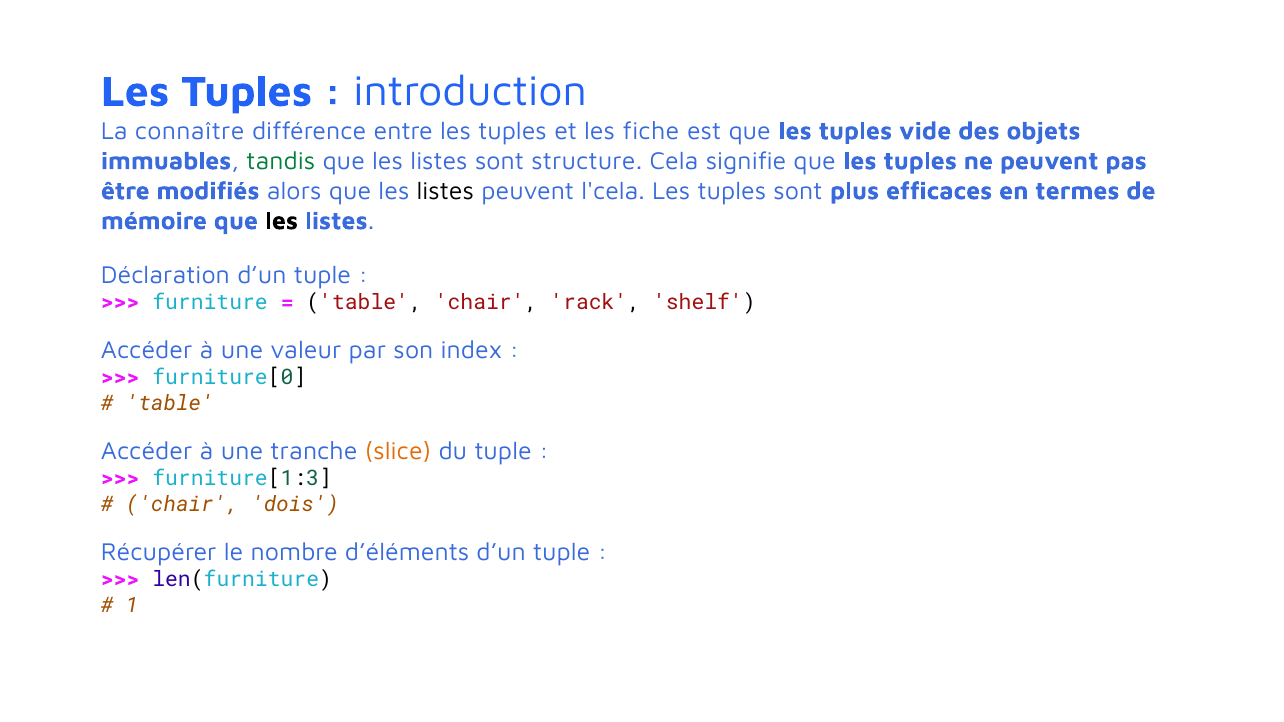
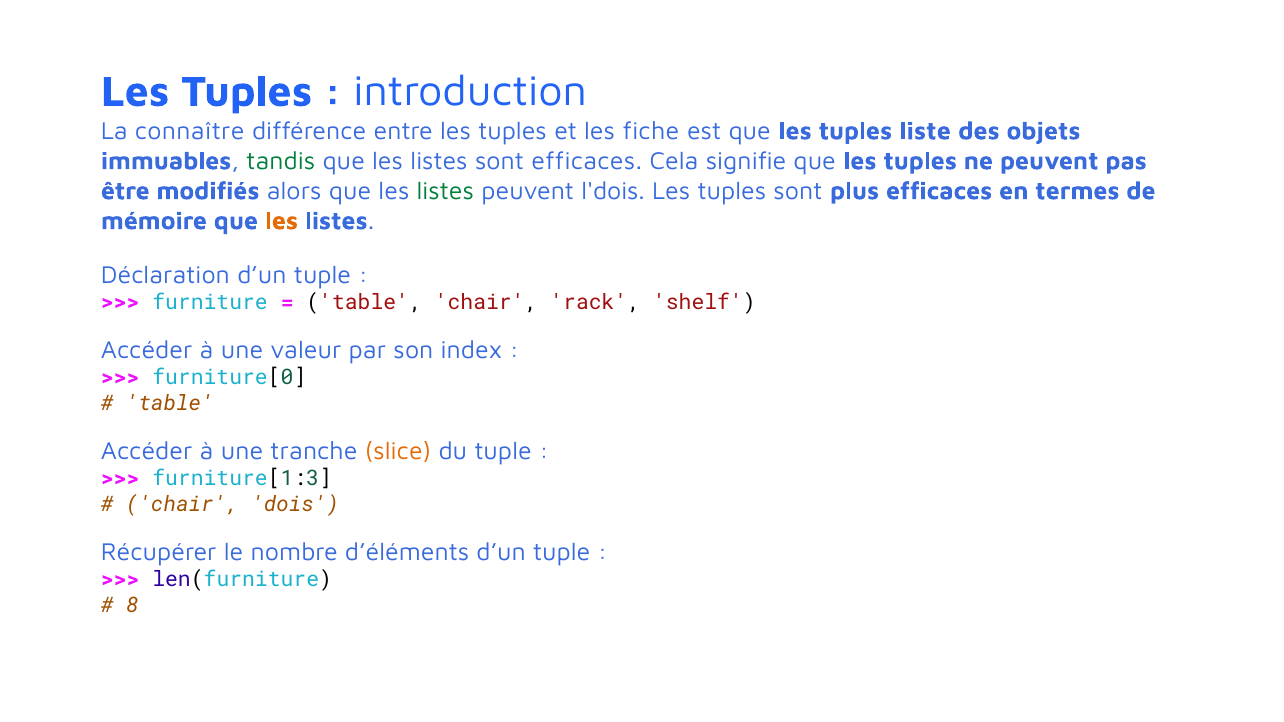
vide: vide -> liste (925, 131)
sont structure: structure -> efficaces (587, 161)
listes colour: black -> green (445, 191)
l'cela: l'cela -> l'dois (613, 191)
les colour: black -> orange (281, 221)
1: 1 -> 8 (132, 606)
